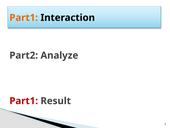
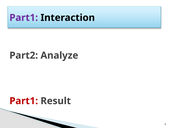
Part1 colour: orange -> purple (24, 18)
